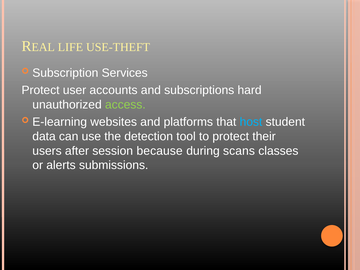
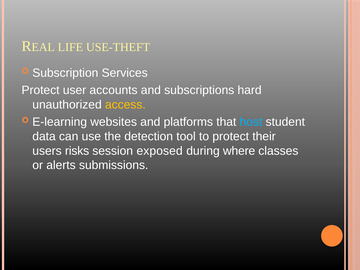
access colour: light green -> yellow (125, 105)
after: after -> risks (77, 151)
because: because -> exposed (160, 151)
scans: scans -> where (239, 151)
